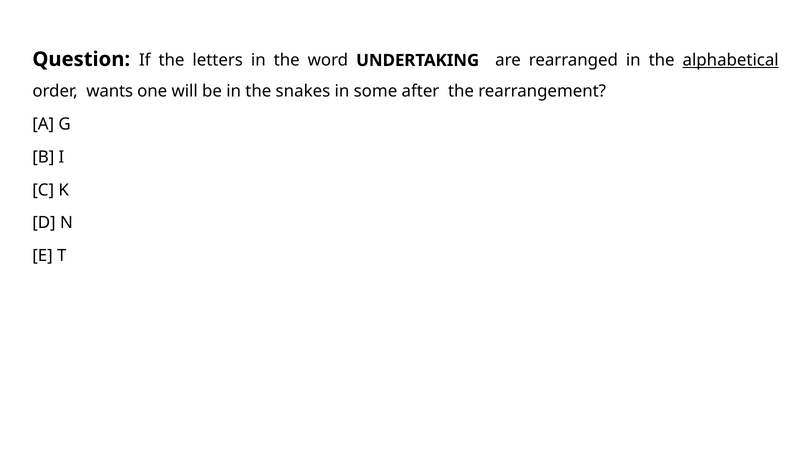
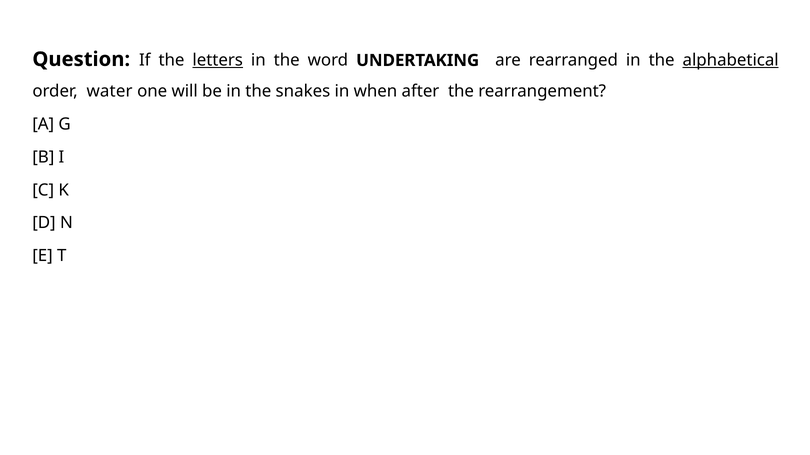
letters underline: none -> present (218, 60)
wants: wants -> water (110, 92)
some: some -> when (375, 92)
